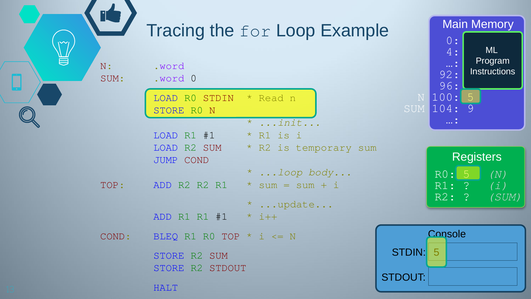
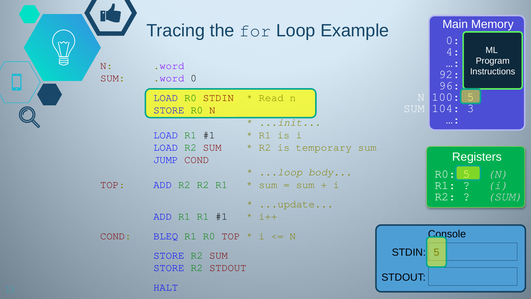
9: 9 -> 3 (471, 108)
